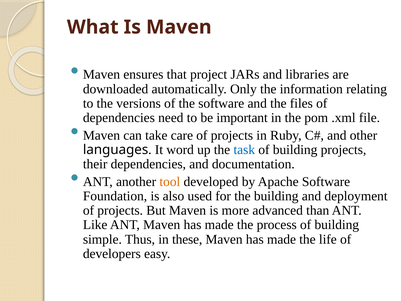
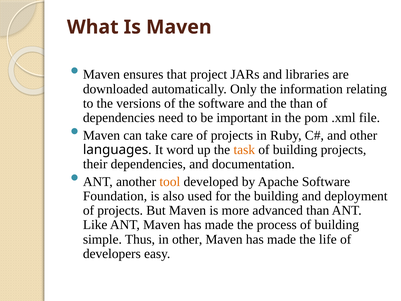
the files: files -> than (301, 103)
task colour: blue -> orange (244, 150)
in these: these -> other (187, 239)
